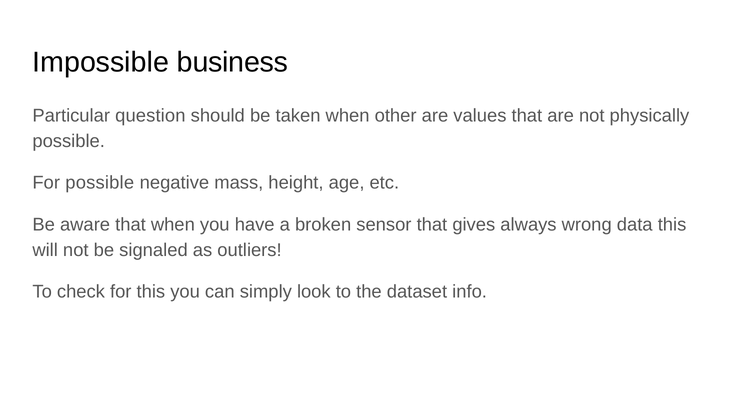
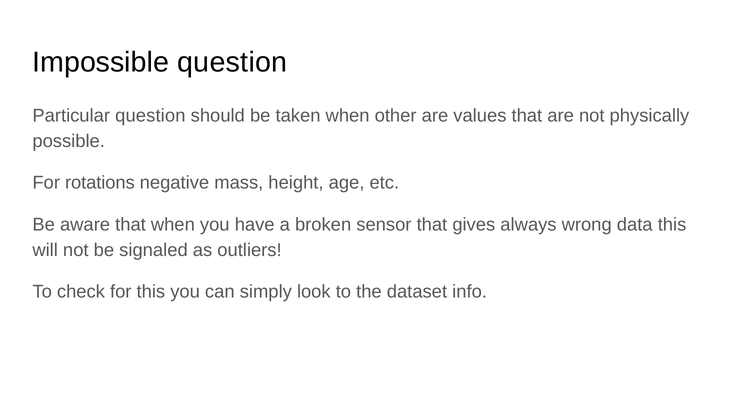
Impossible business: business -> question (232, 62)
For possible: possible -> rotations (100, 183)
